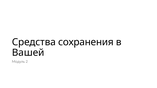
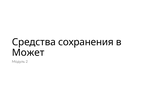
Вашей: Вашей -> Может (28, 53)
